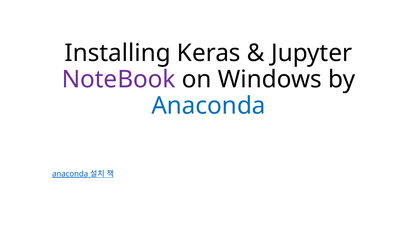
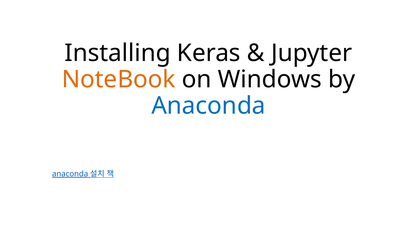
NoteBook colour: purple -> orange (119, 79)
